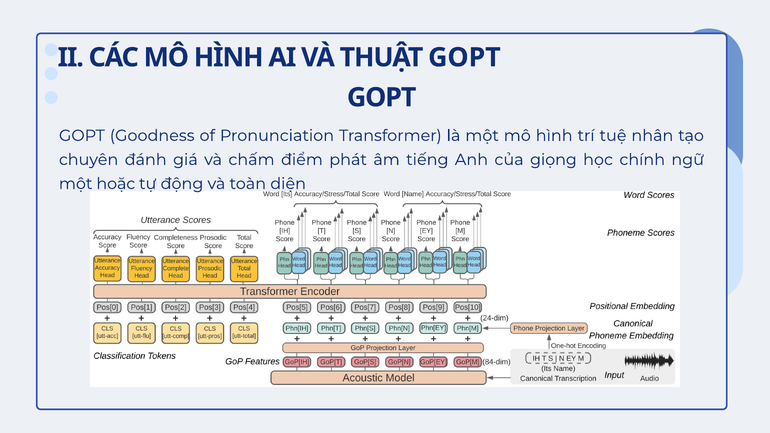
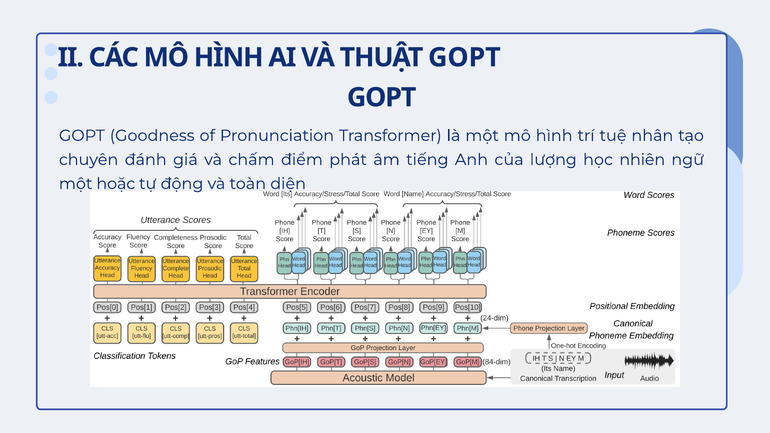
giọng: giọng -> lượng (553, 160)
chính: chính -> nhiên (642, 160)
